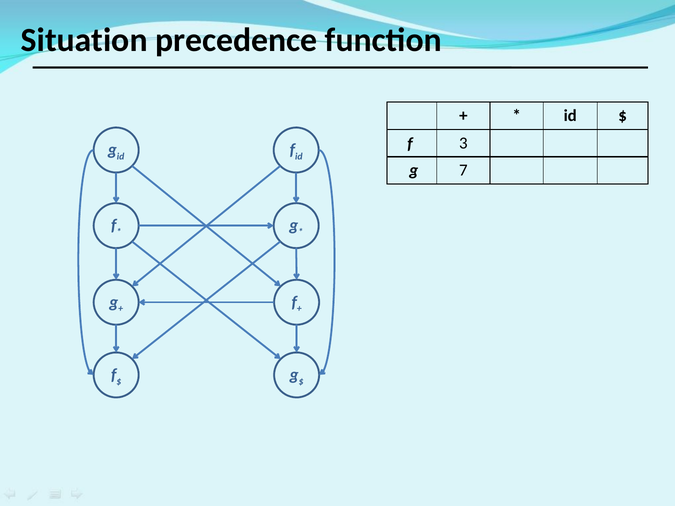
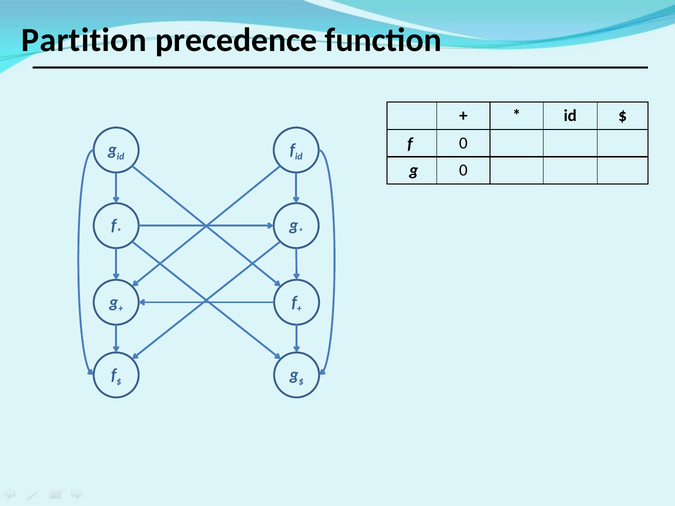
Situation: Situation -> Partition (84, 40)
f 3: 3 -> 0 (463, 143)
g 7: 7 -> 0 (463, 170)
